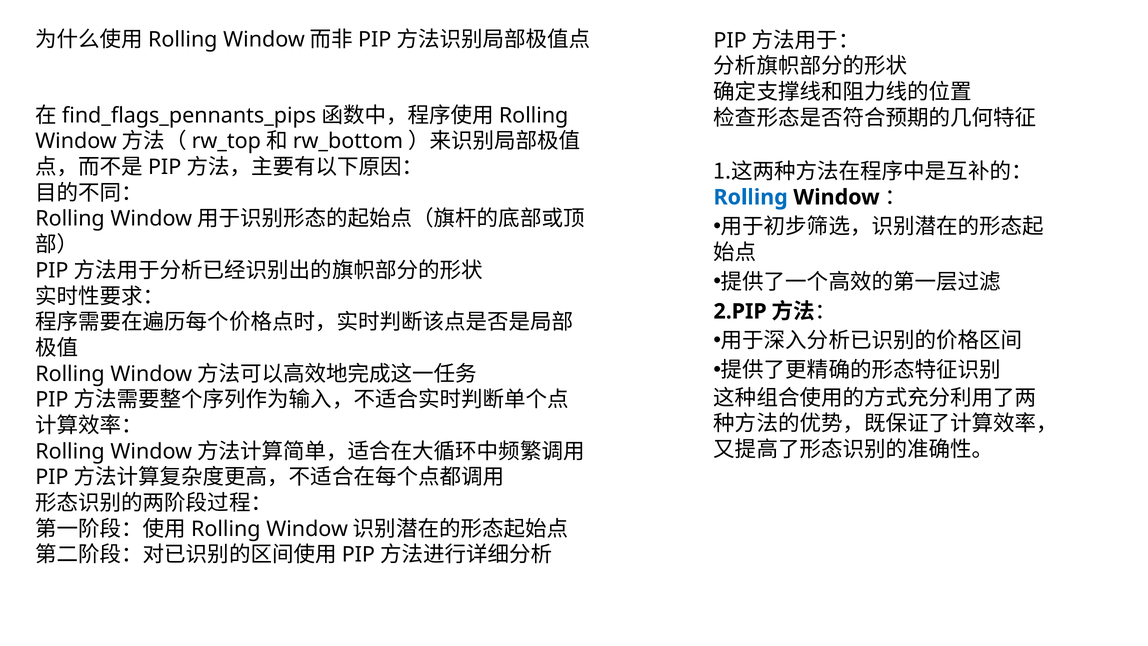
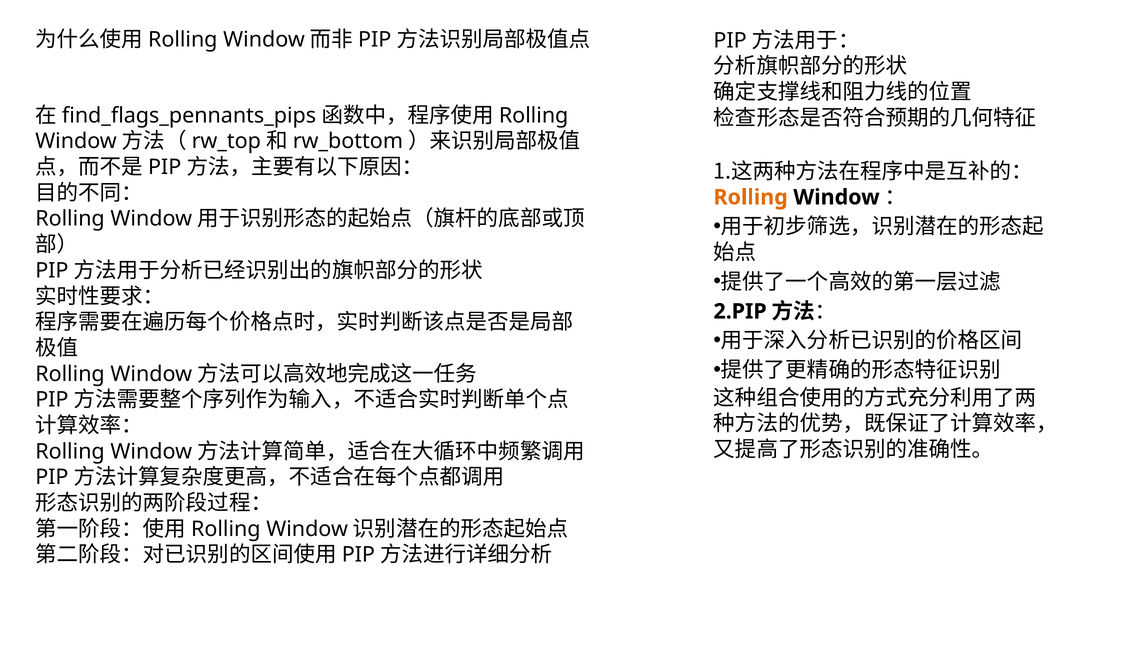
Rolling colour: blue -> orange (751, 197)
